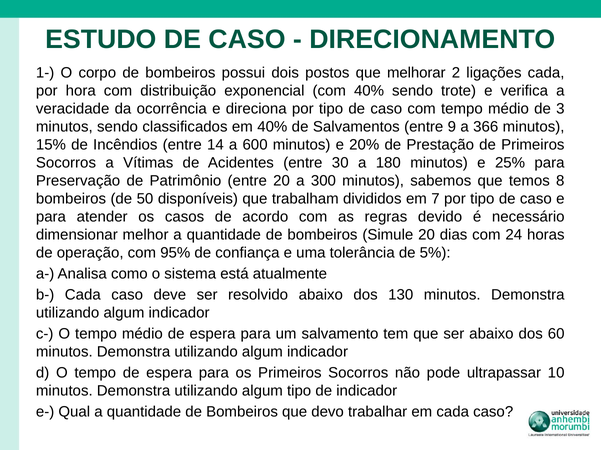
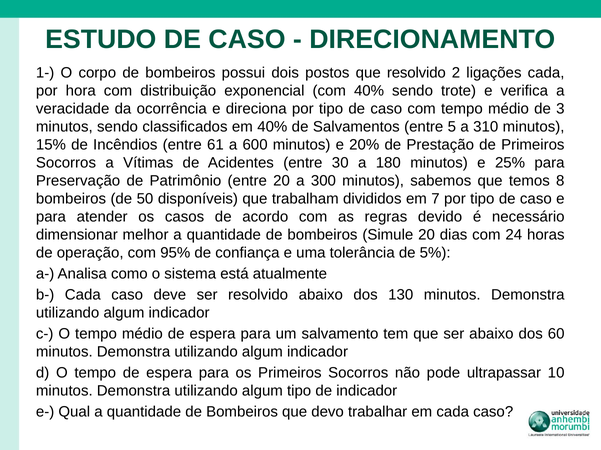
que melhorar: melhorar -> resolvido (416, 73)
9: 9 -> 5 (452, 127)
366: 366 -> 310 (486, 127)
14: 14 -> 61 (215, 145)
